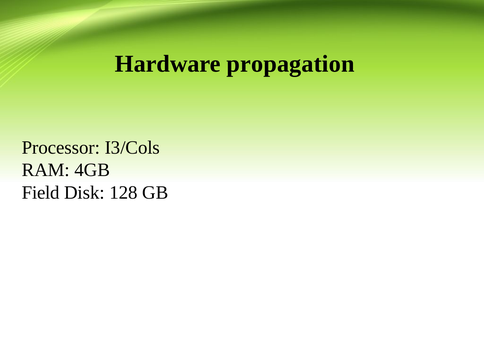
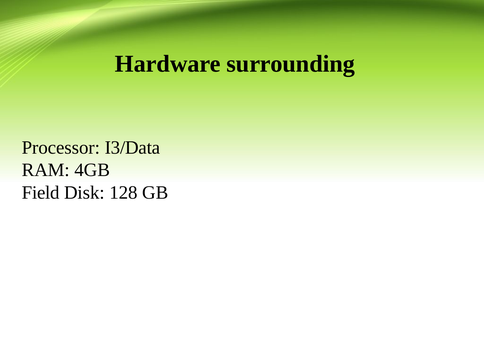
propagation: propagation -> surrounding (291, 64)
I3/Cols: I3/Cols -> I3/Data (132, 148)
